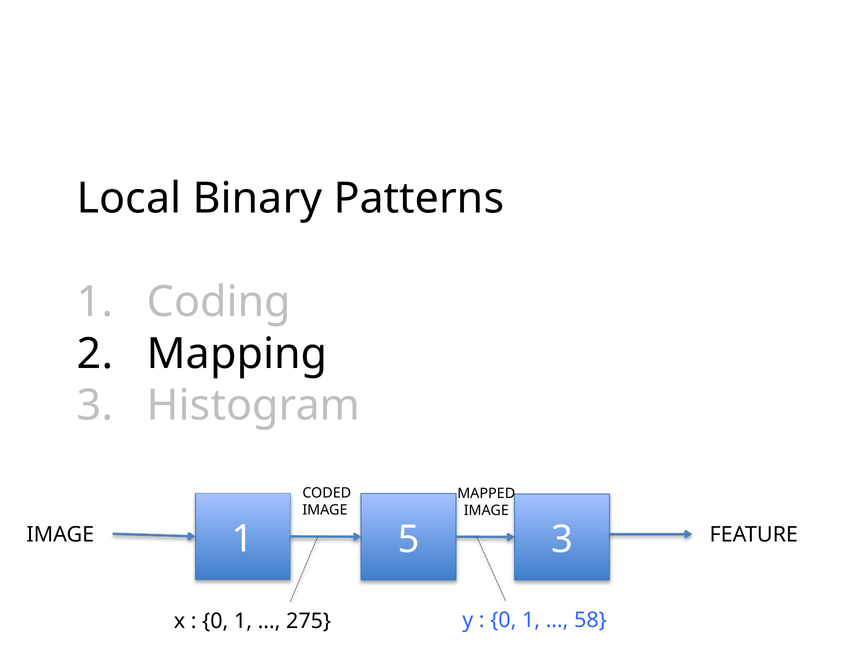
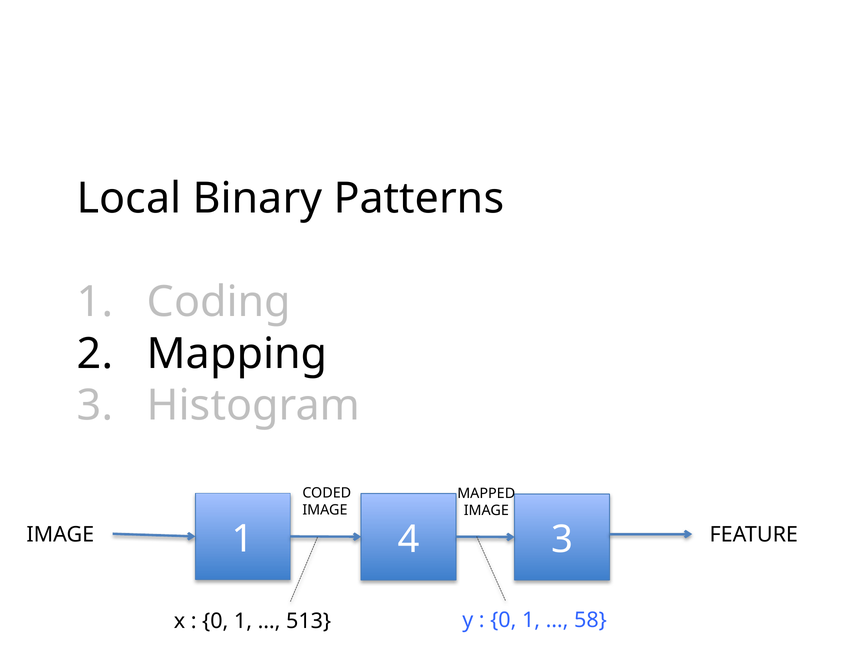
5: 5 -> 4 (409, 539)
275: 275 -> 513 (309, 620)
